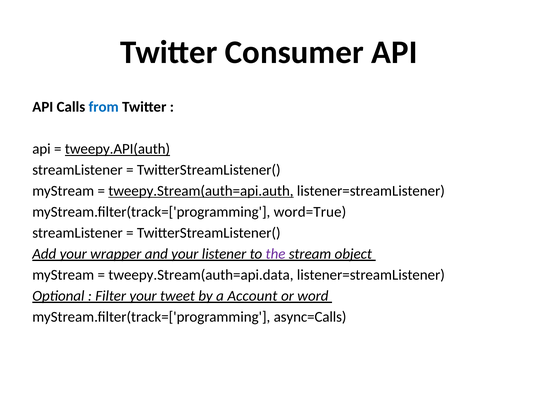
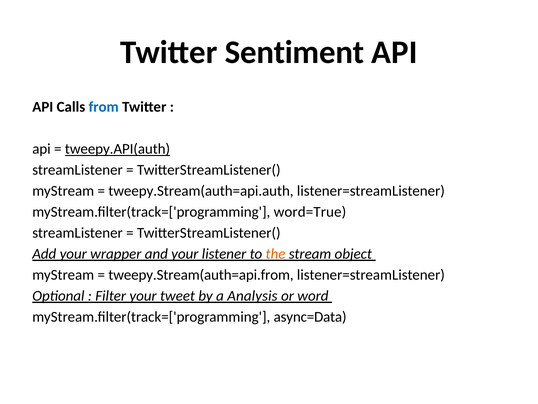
Consumer: Consumer -> Sentiment (294, 52)
tweepy.Stream(auth=api.auth underline: present -> none (201, 191)
the colour: purple -> orange (275, 254)
tweepy.Stream(auth=api.data: tweepy.Stream(auth=api.data -> tweepy.Stream(auth=api.from (201, 274)
Account: Account -> Analysis (252, 295)
async=Calls: async=Calls -> async=Data (310, 316)
